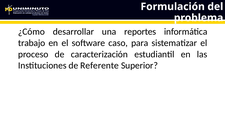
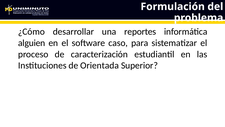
trabajo: trabajo -> alguien (32, 43)
Referente: Referente -> Orientada (100, 65)
